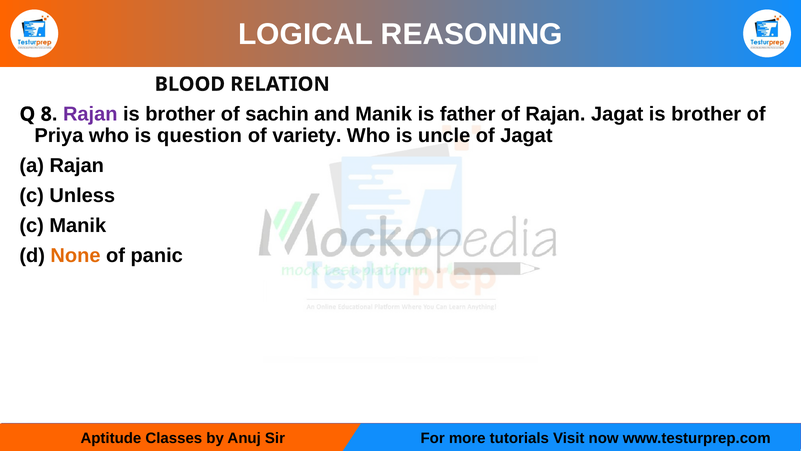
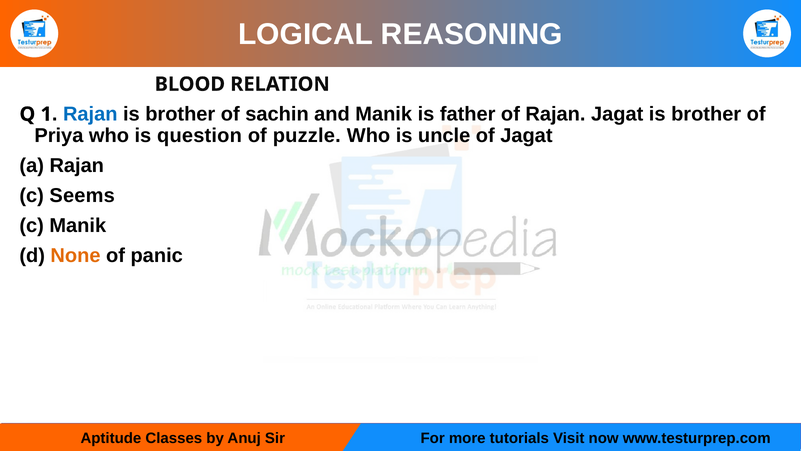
8: 8 -> 1 (46, 114)
Rajan colour: purple -> blue (90, 114)
variety: variety -> puzzle (307, 136)
Unless: Unless -> Seems (82, 196)
